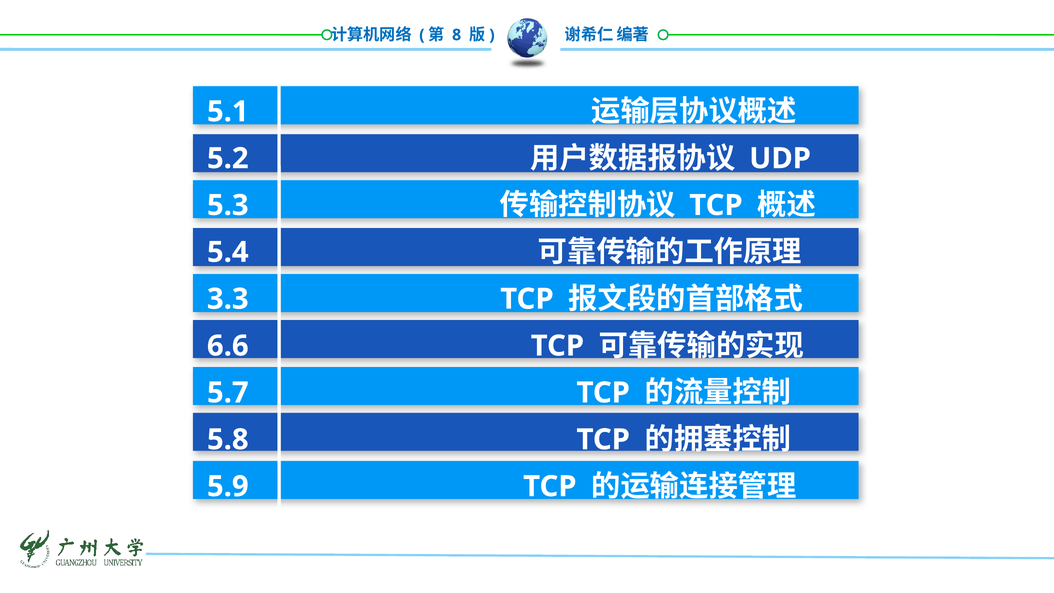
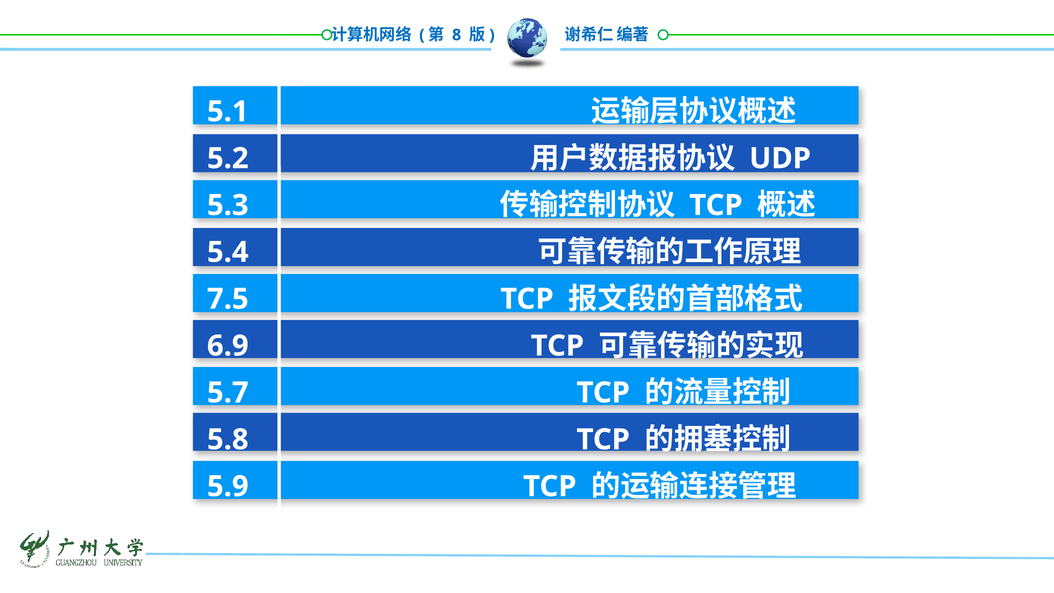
3.3: 3.3 -> 7.5 (228, 299)
6.6: 6.6 -> 6.9 (228, 346)
